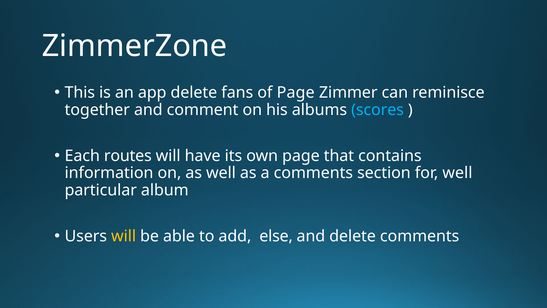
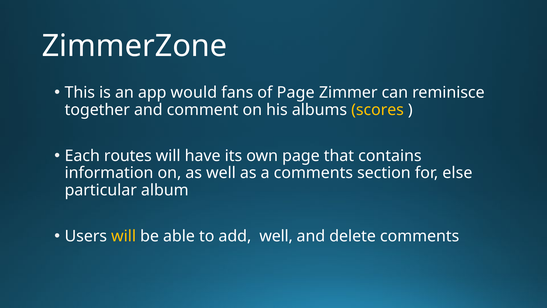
app delete: delete -> would (194, 92)
scores colour: light blue -> yellow (378, 110)
for well: well -> else (457, 173)
add else: else -> well (276, 236)
